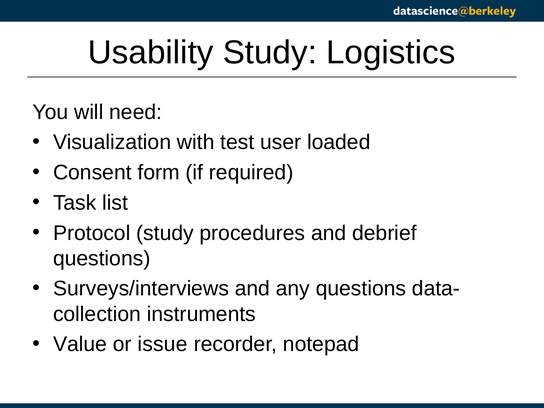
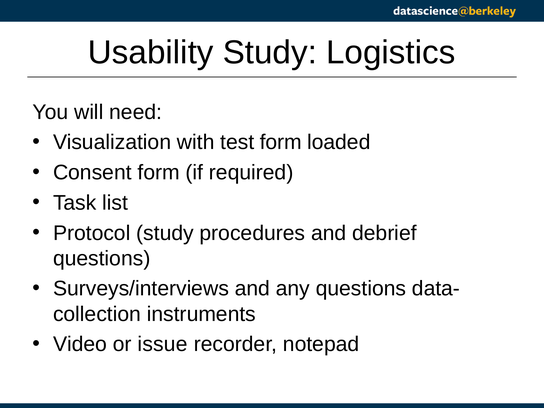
test user: user -> form (281, 142)
Value: Value -> Video (80, 344)
